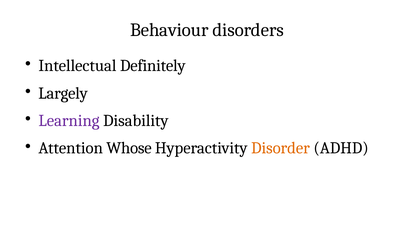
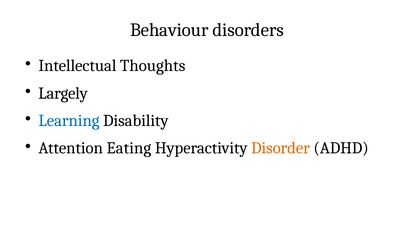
Definitely: Definitely -> Thoughts (153, 66)
Learning colour: purple -> blue (69, 121)
Whose: Whose -> Eating (129, 148)
